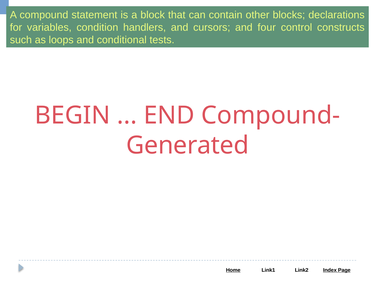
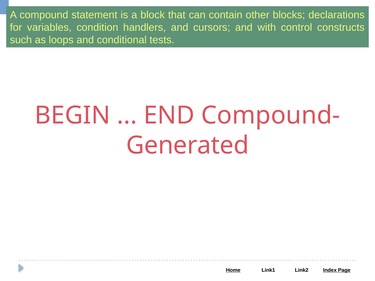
four: four -> with (267, 28)
